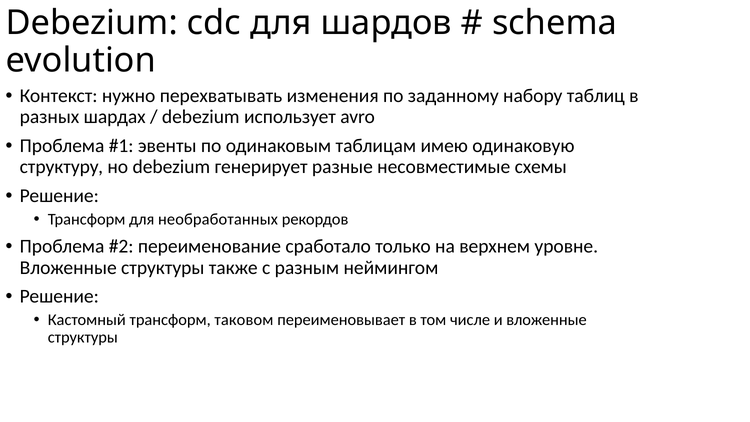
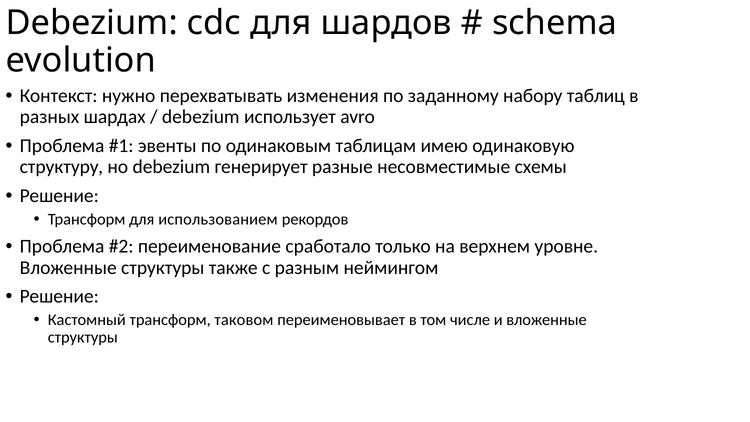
необработанных: необработанных -> использованием (218, 219)
